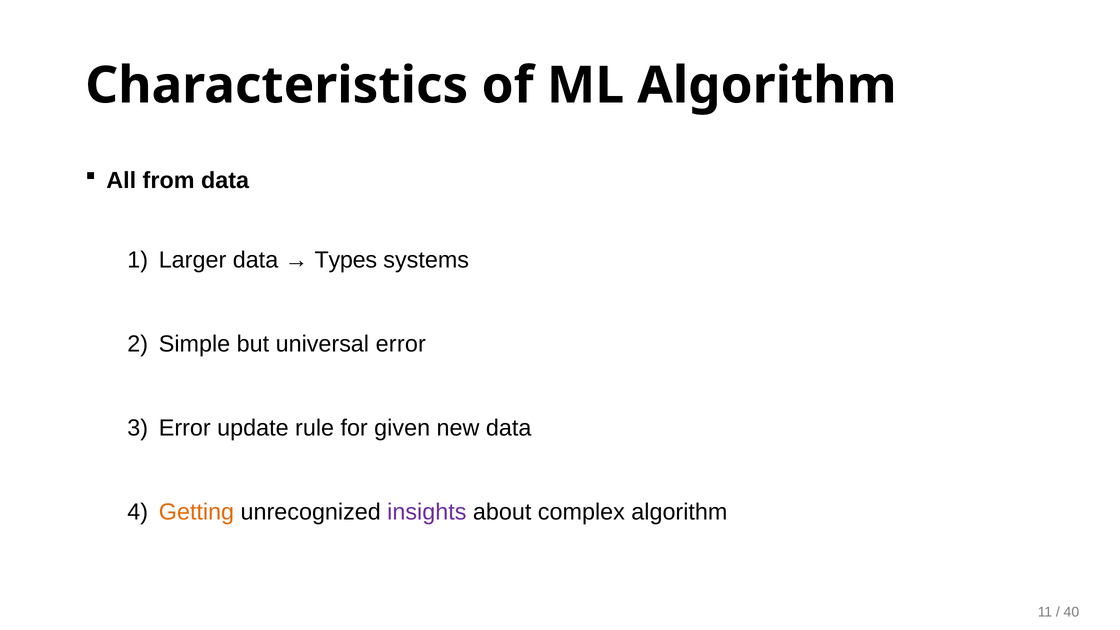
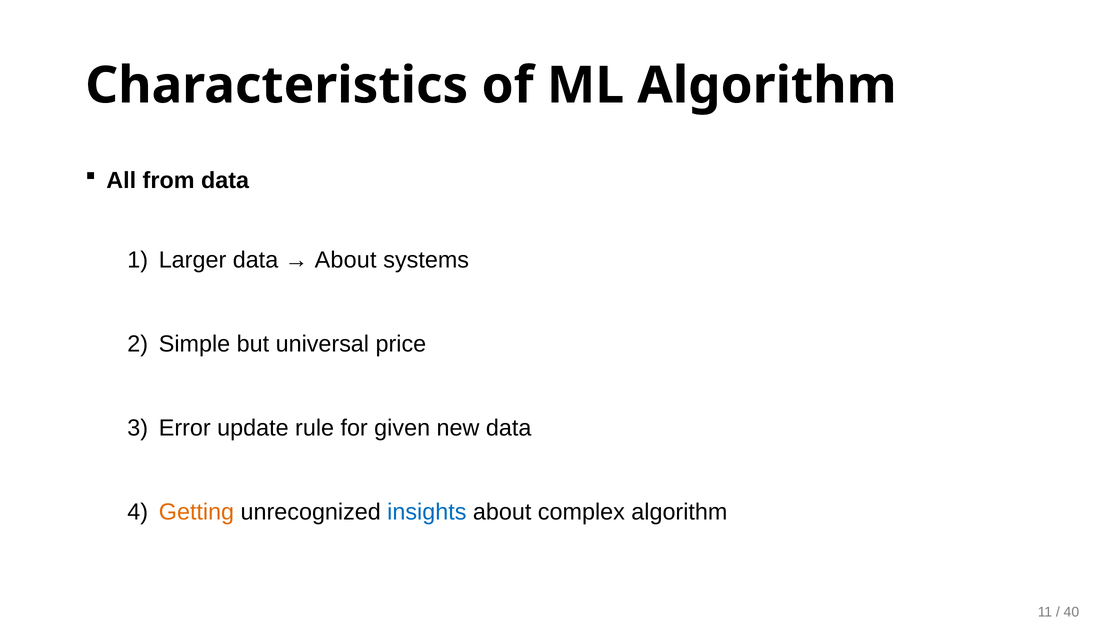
Types: Types -> About (346, 260)
universal error: error -> price (401, 344)
insights colour: purple -> blue (427, 512)
